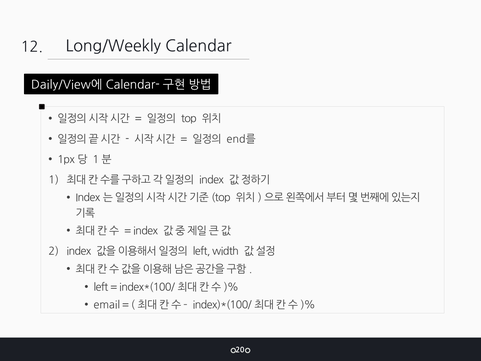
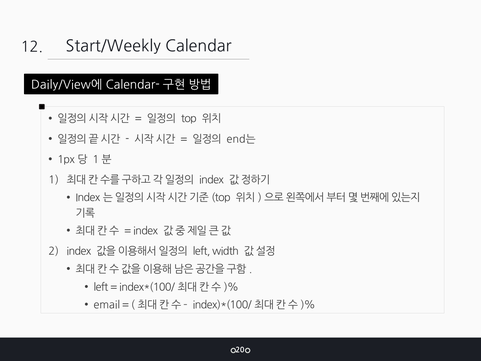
Long/Weekly: Long/Weekly -> Start/Weekly (113, 46)
end를: end를 -> end는 (241, 139)
